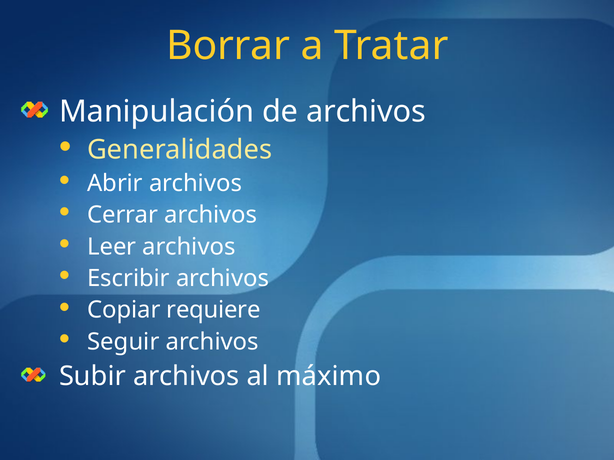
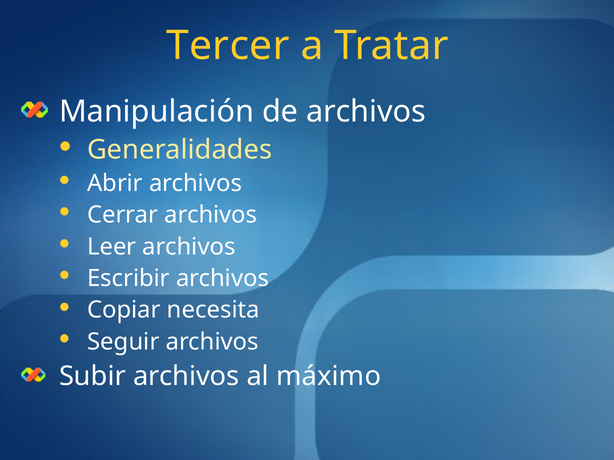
Borrar: Borrar -> Tercer (228, 46)
requiere: requiere -> necesita (213, 310)
